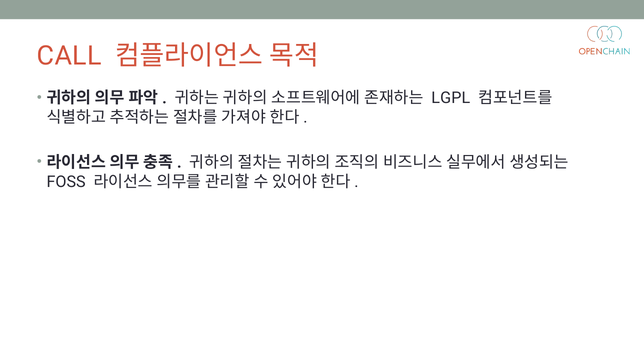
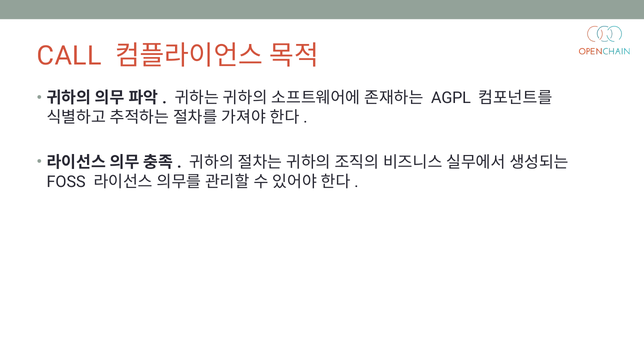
LGPL: LGPL -> AGPL (451, 98)
